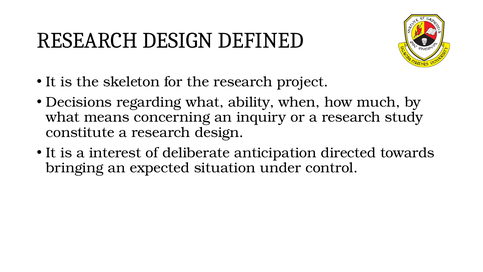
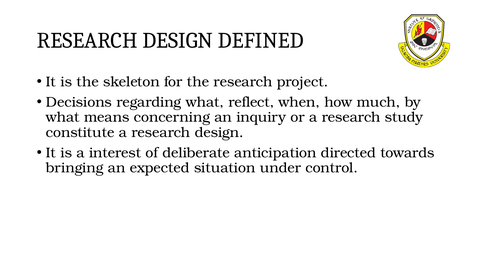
ability: ability -> reflect (251, 102)
